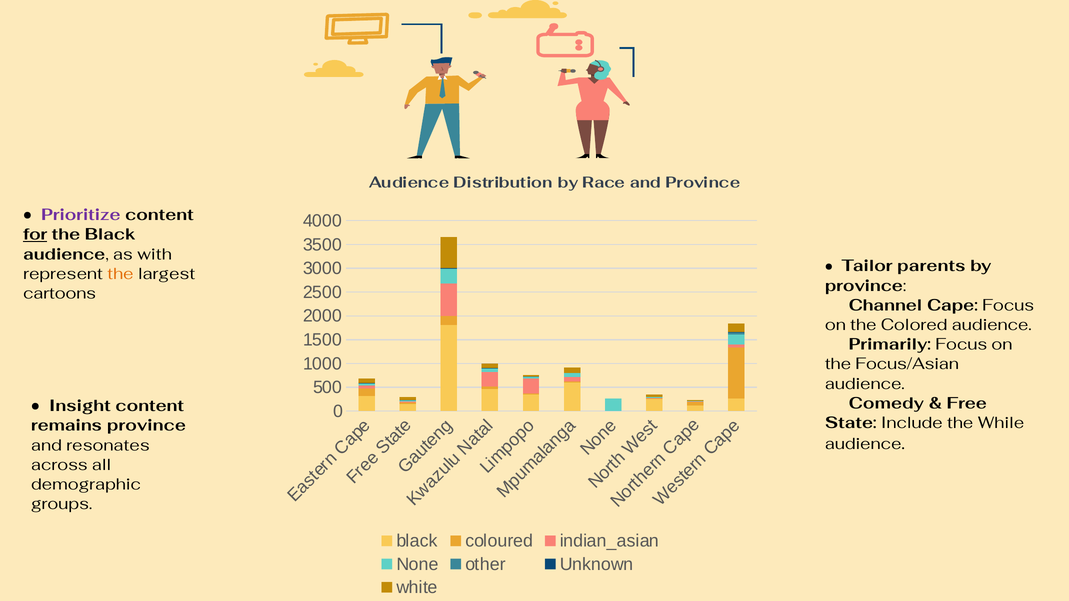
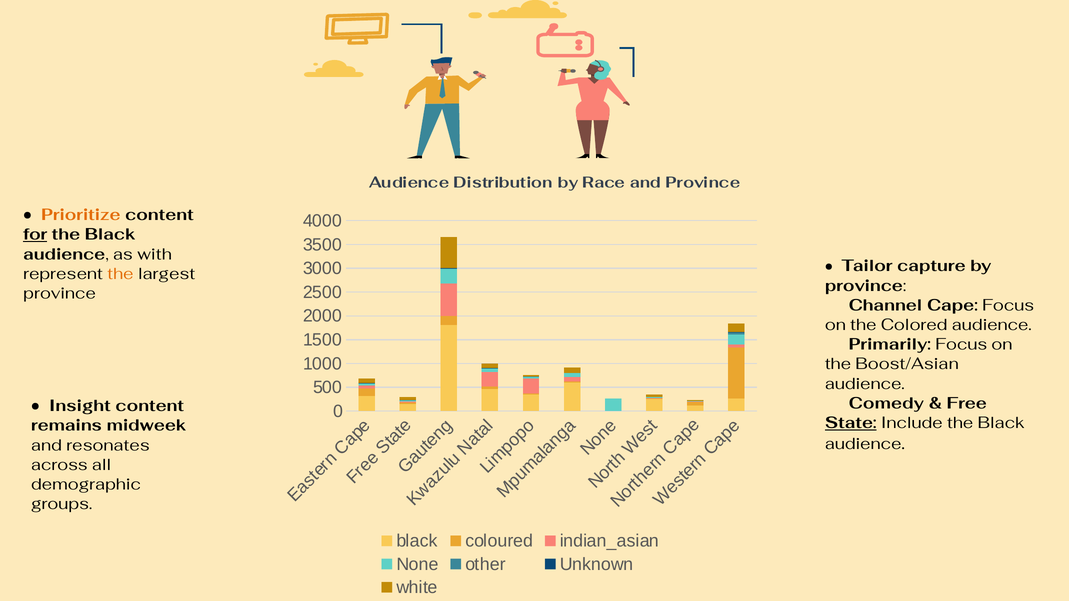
Prioritize colour: purple -> orange (81, 215)
parents: parents -> capture (931, 266)
cartoons: cartoons -> province (60, 294)
Focus/Asian: Focus/Asian -> Boost/Asian (907, 364)
State underline: none -> present (851, 423)
Include the While: While -> Black (1001, 423)
remains province: province -> midweek (146, 426)
